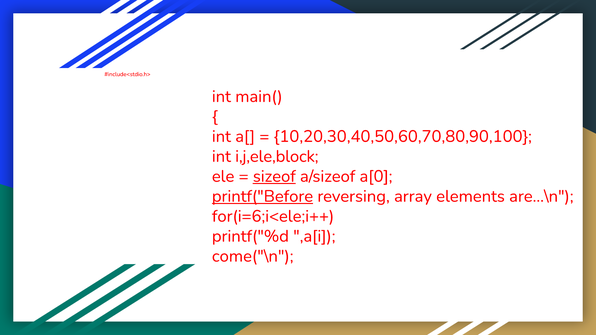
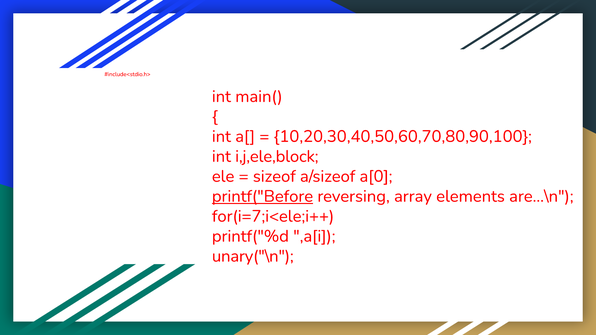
sizeof underline: present -> none (274, 176)
for(i=6;i<ele;i++: for(i=6;i<ele;i++ -> for(i=7;i<ele;i++ (273, 216)
come("\n: come("\n -> unary("\n (253, 256)
